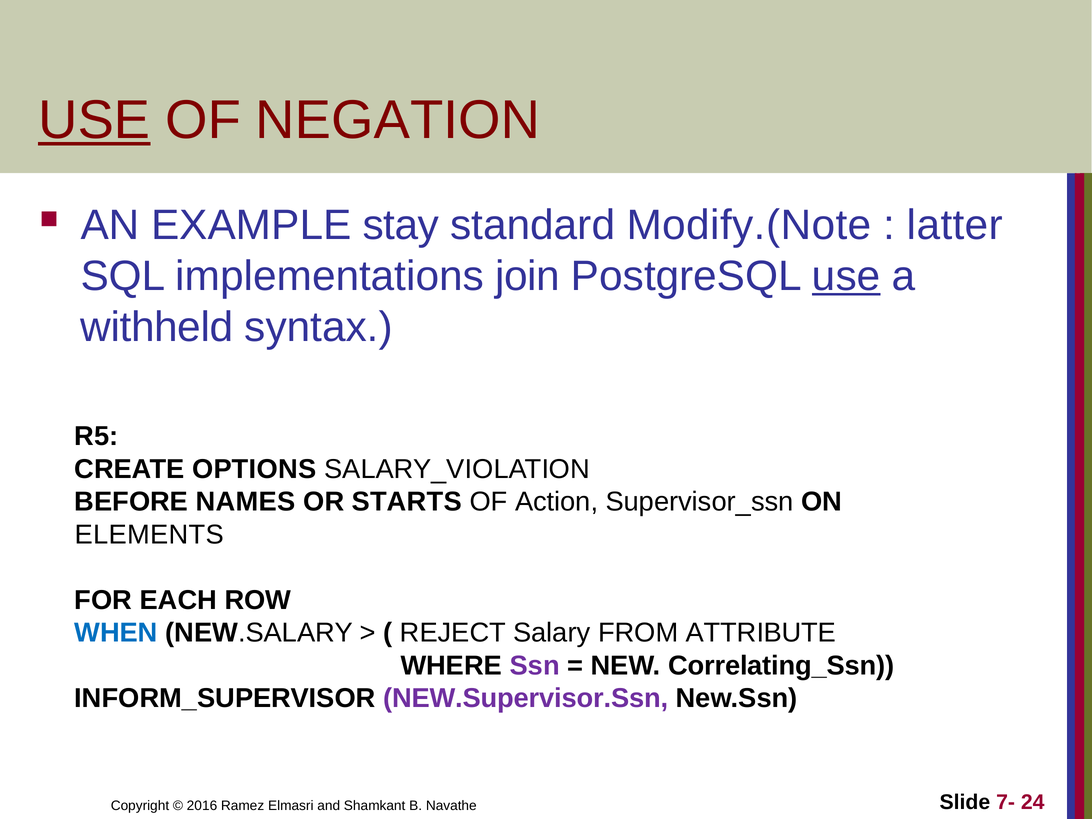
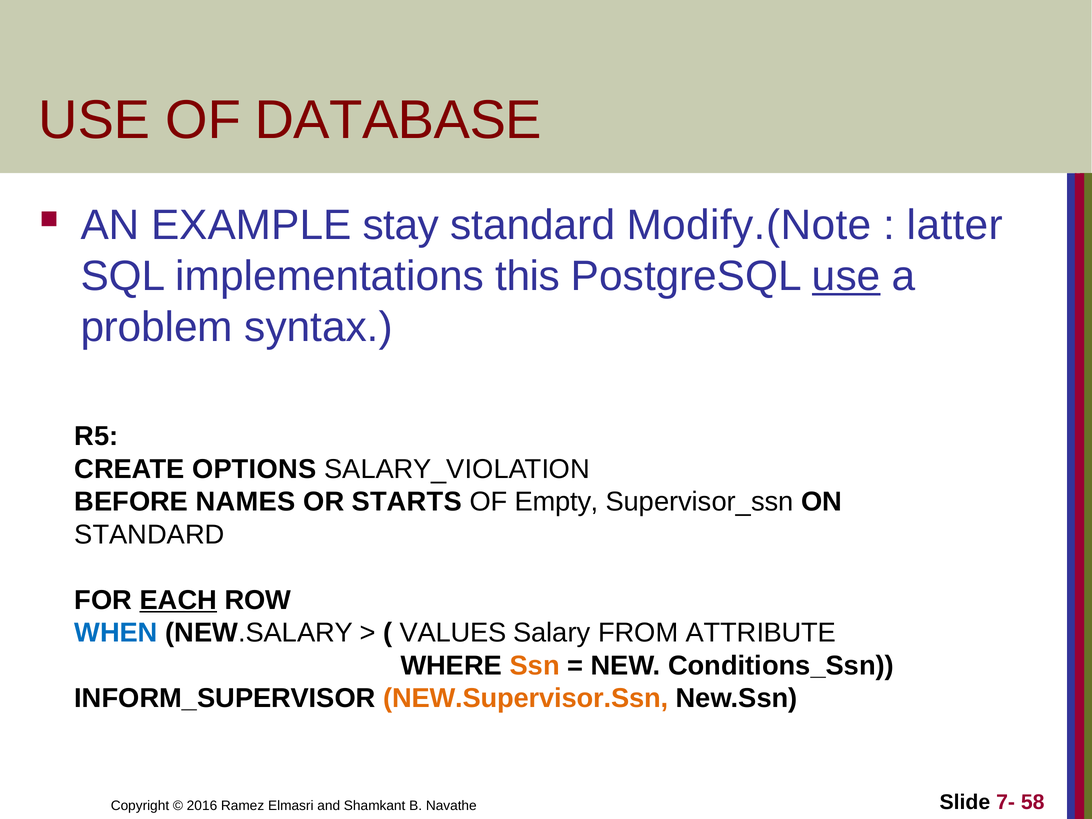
USE underline: present -> none (94, 120)
NEGATION: NEGATION -> DATABASE (398, 120)
join: join -> this (528, 276)
withheld: withheld -> problem (157, 327)
Action: Action -> Empty (557, 502)
ELEMENTS: ELEMENTS -> STANDARD (149, 535)
EACH underline: none -> present (178, 600)
REJECT: REJECT -> VALUES (453, 633)
Ssn colour: purple -> orange (535, 666)
Correlating_Ssn: Correlating_Ssn -> Conditions_Ssn (781, 666)
NEW.Supervisor.Ssn colour: purple -> orange (526, 698)
24: 24 -> 58 (1033, 802)
